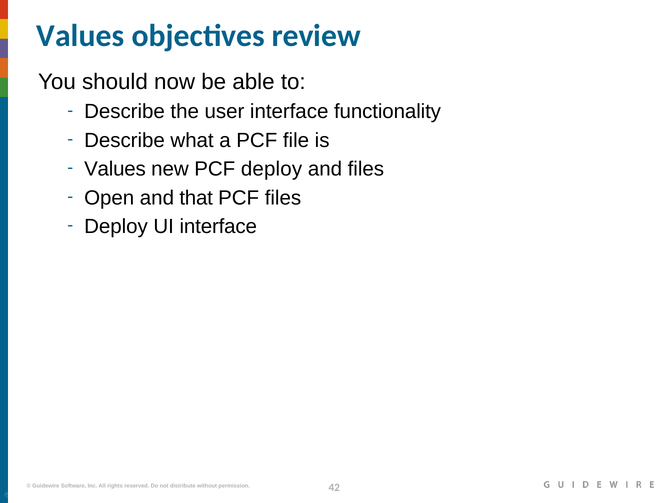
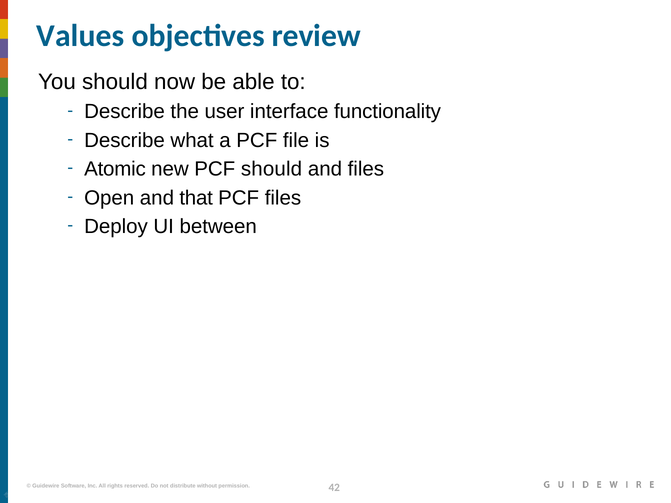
Values: Values -> Atomic (115, 169)
PCF deploy: deploy -> should (272, 169)
UI interface: interface -> between (218, 227)
